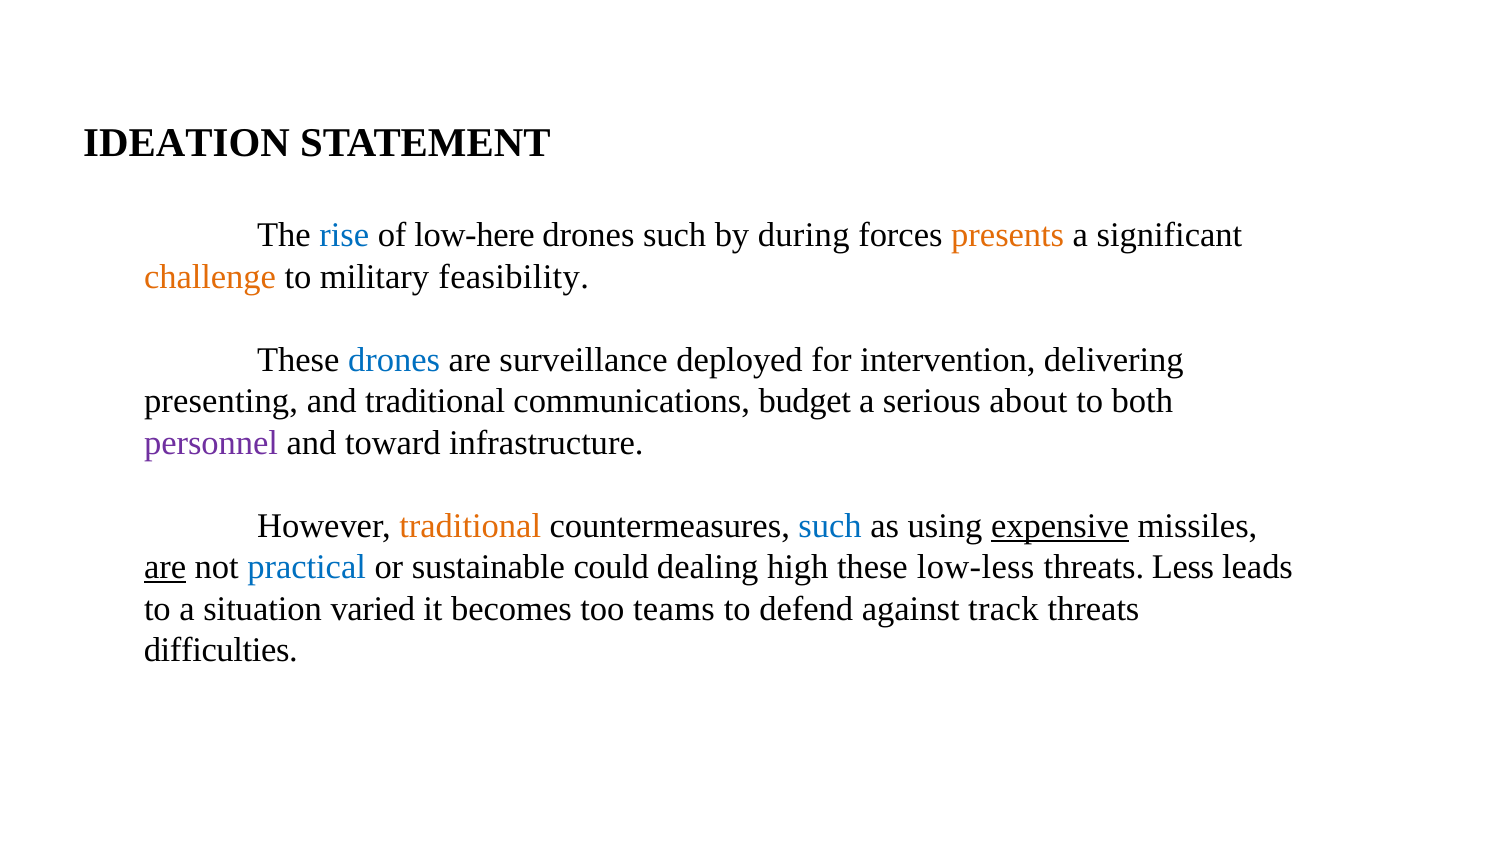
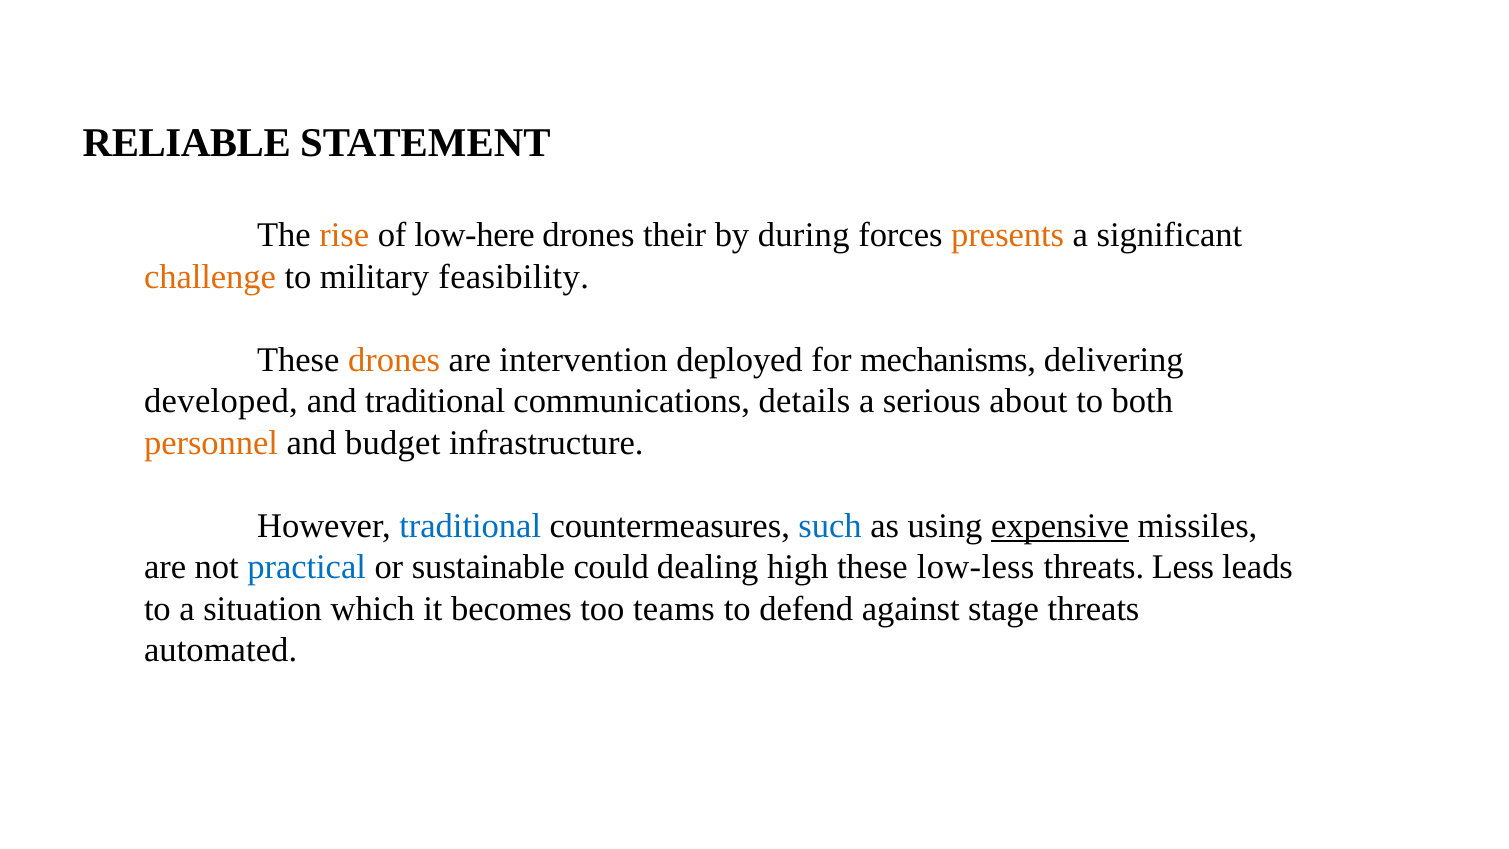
IDEATION: IDEATION -> RELIABLE (187, 143)
rise colour: blue -> orange (344, 235)
drones such: such -> their (675, 235)
drones colour: blue -> orange (394, 360)
surveillance: surveillance -> intervention (584, 360)
intervention: intervention -> mechanisms (948, 360)
presenting: presenting -> developed (221, 401)
budget: budget -> details (804, 401)
personnel colour: purple -> orange (211, 443)
toward: toward -> budget (393, 443)
traditional colour: orange -> blue (470, 526)
are underline: present -> none (165, 567)
varied: varied -> which (373, 609)
track: track -> stage (1004, 609)
difficulties: difficulties -> automated (221, 650)
